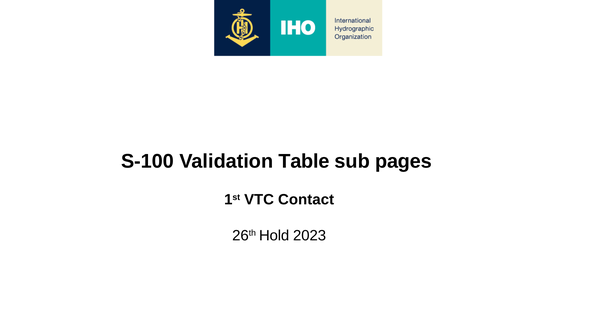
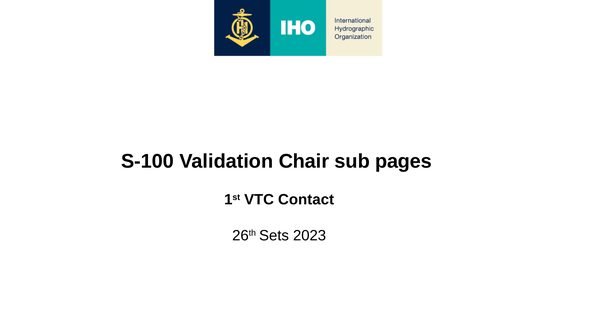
Table: Table -> Chair (304, 161)
Hold: Hold -> Sets (274, 235)
